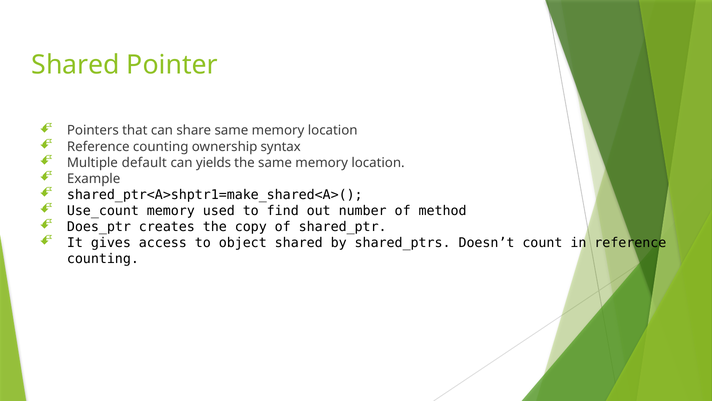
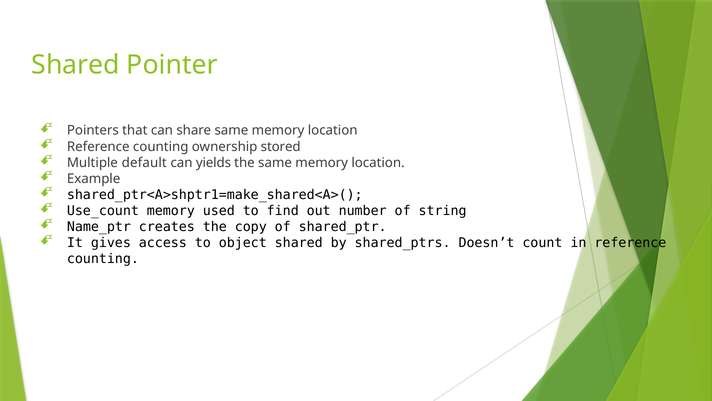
syntax: syntax -> stored (281, 146)
method: method -> string (443, 210)
Does_ptr: Does_ptr -> Name_ptr (99, 226)
